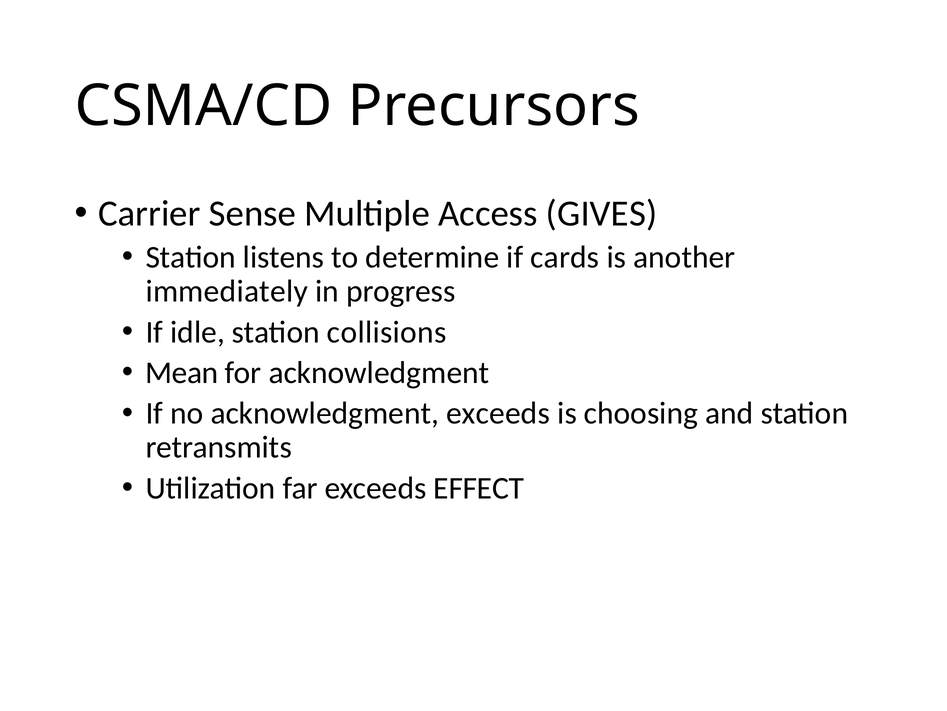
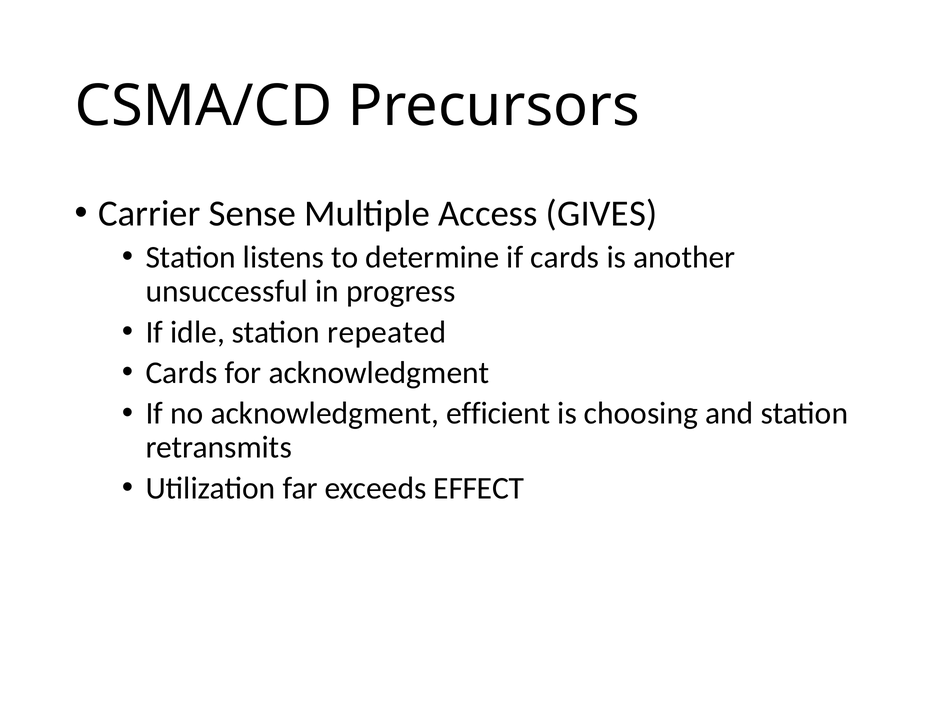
immediately: immediately -> unsuccessful (227, 291)
collisions: collisions -> repeated (387, 332)
Mean: Mean -> Cards (182, 372)
acknowledgment exceeds: exceeds -> efficient (498, 413)
